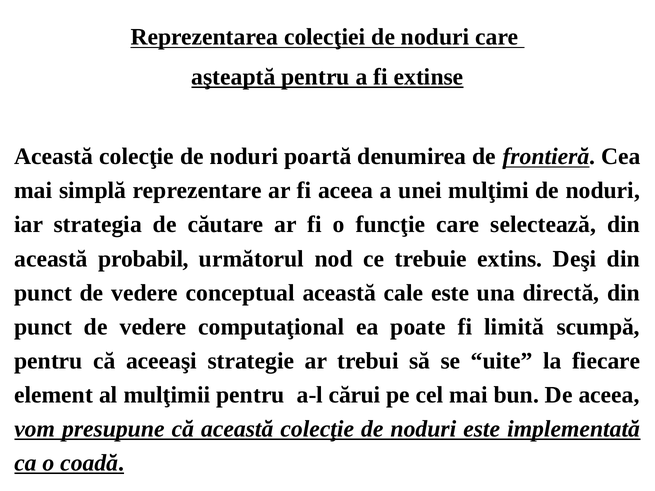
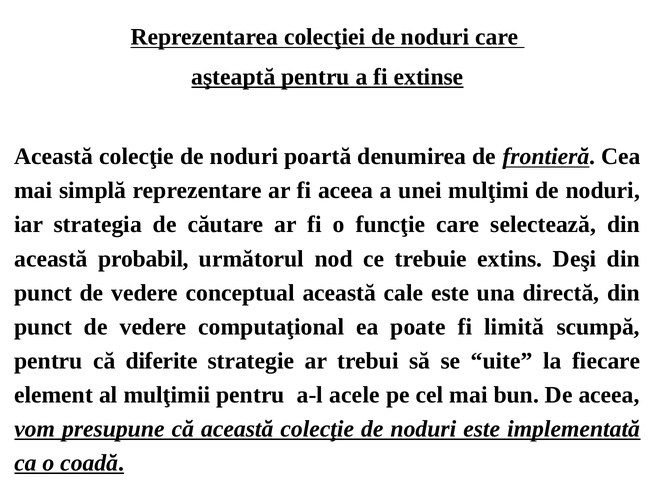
aceeaşi: aceeaşi -> diferite (162, 361)
cărui: cărui -> acele (354, 395)
